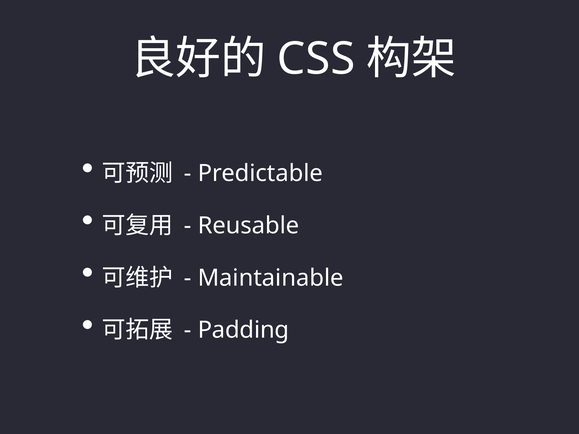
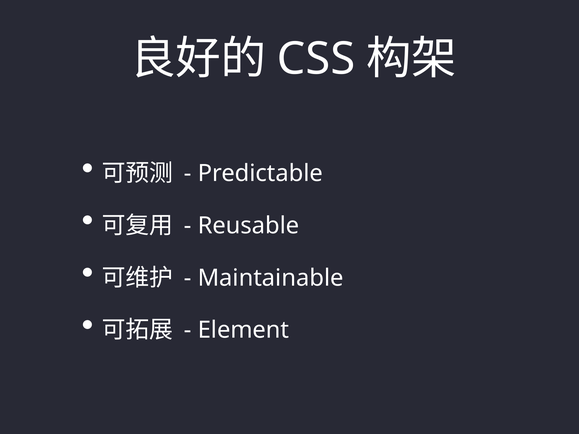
Padding: Padding -> Element (243, 330)
